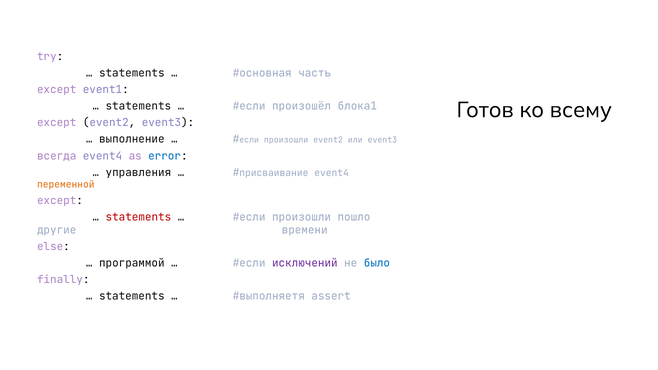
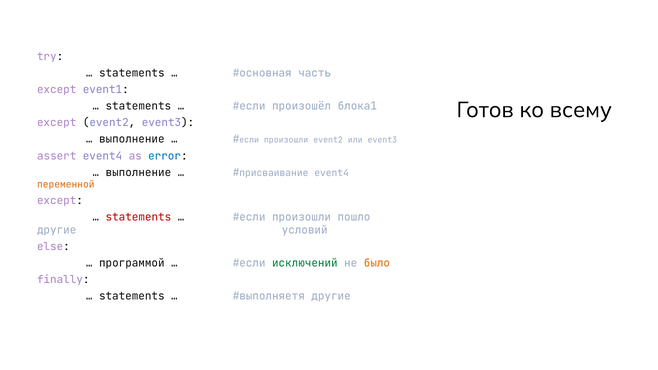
всегда: всегда -> assert (57, 156)
управления: управления -> выполнение (138, 172)
времени: времени -> условий (305, 230)
исключений colour: purple -> green (305, 263)
было colour: blue -> orange (377, 263)
assert: assert -> другие (331, 296)
